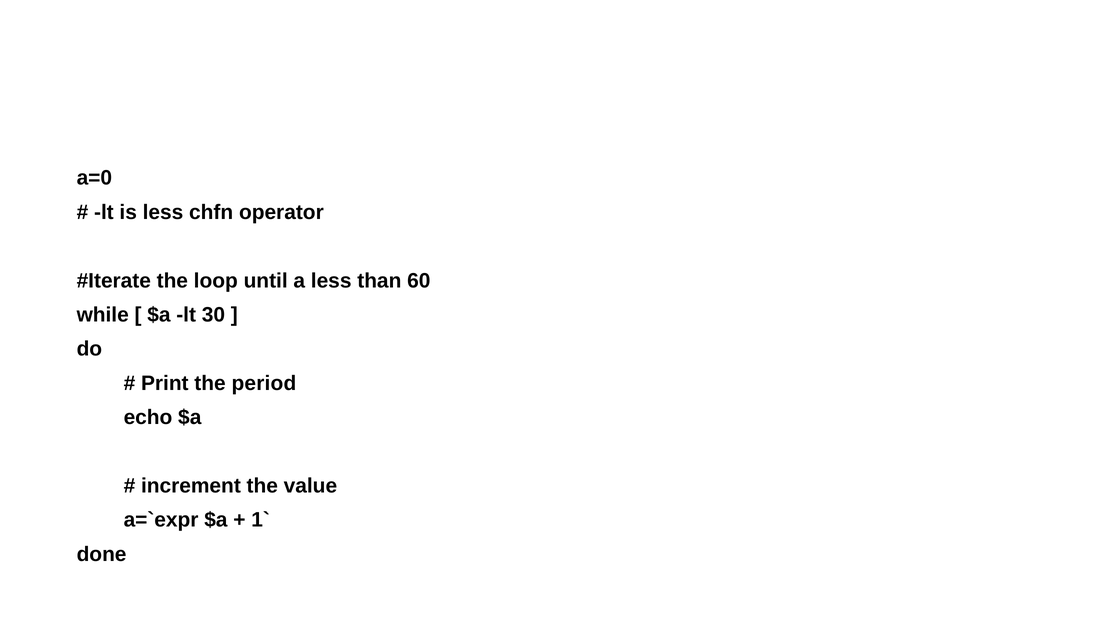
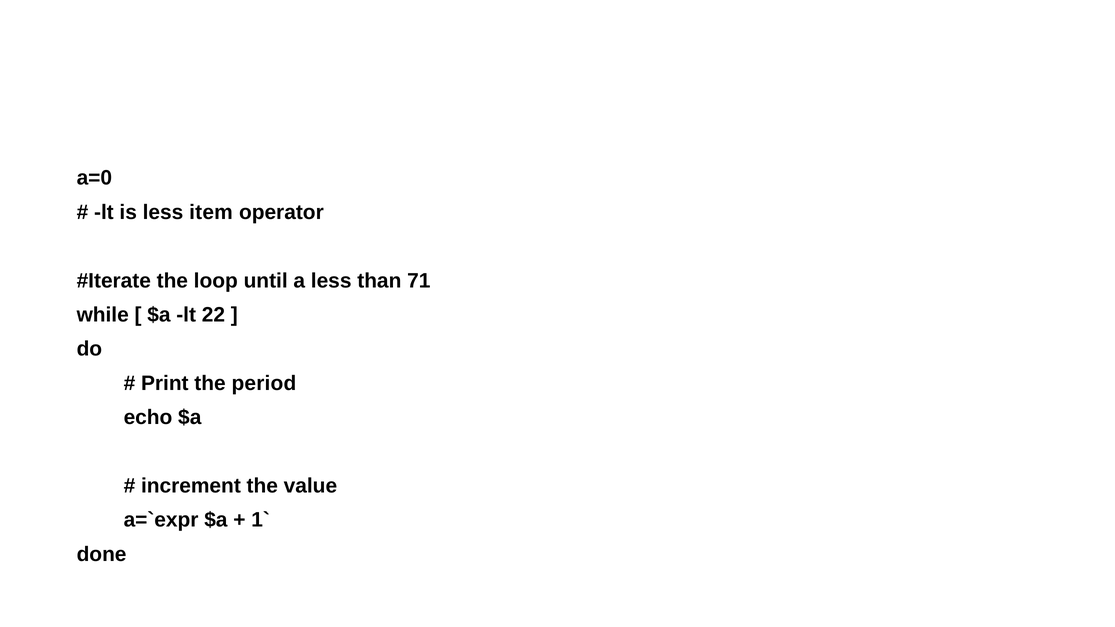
chfn: chfn -> item (211, 212)
60: 60 -> 71 (419, 281)
30: 30 -> 22 (213, 315)
